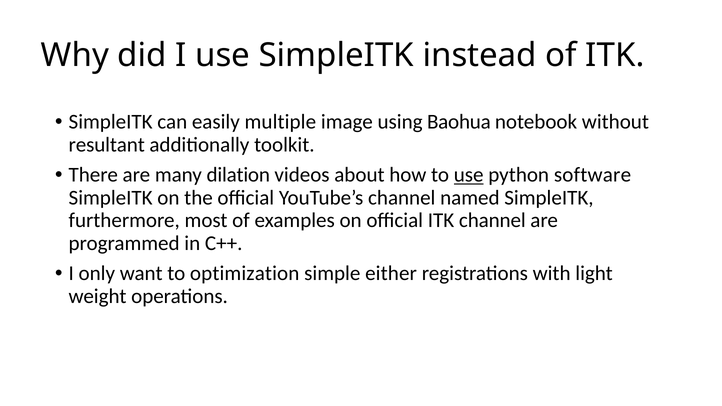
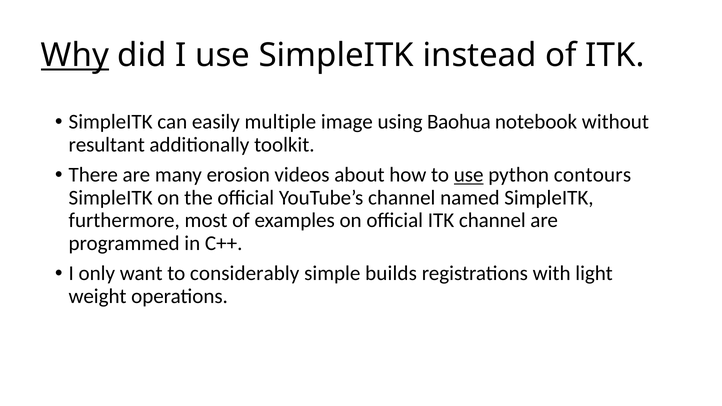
Why underline: none -> present (75, 55)
dilation: dilation -> erosion (238, 175)
software: software -> contours (593, 175)
optimization: optimization -> considerably (245, 274)
either: either -> builds (391, 274)
